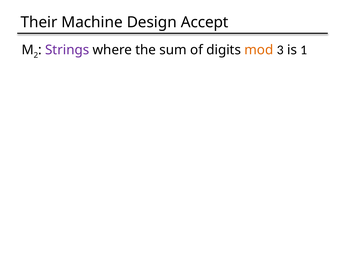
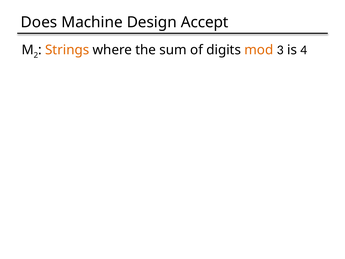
Their: Their -> Does (39, 22)
Strings colour: purple -> orange (67, 50)
1: 1 -> 4 (304, 50)
